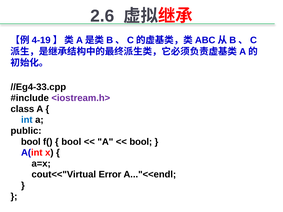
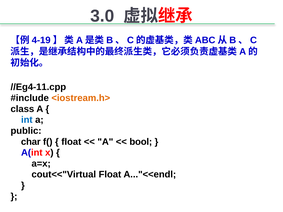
2.6: 2.6 -> 3.0 (102, 16)
//Eg4-33.cpp: //Eg4-33.cpp -> //Eg4-11.cpp (38, 87)
<iostream.h> colour: purple -> orange (81, 98)
bool: bool -> char (31, 142)
bool: bool -> float (71, 142)
cout<<"Virtual Error: Error -> Float (110, 175)
